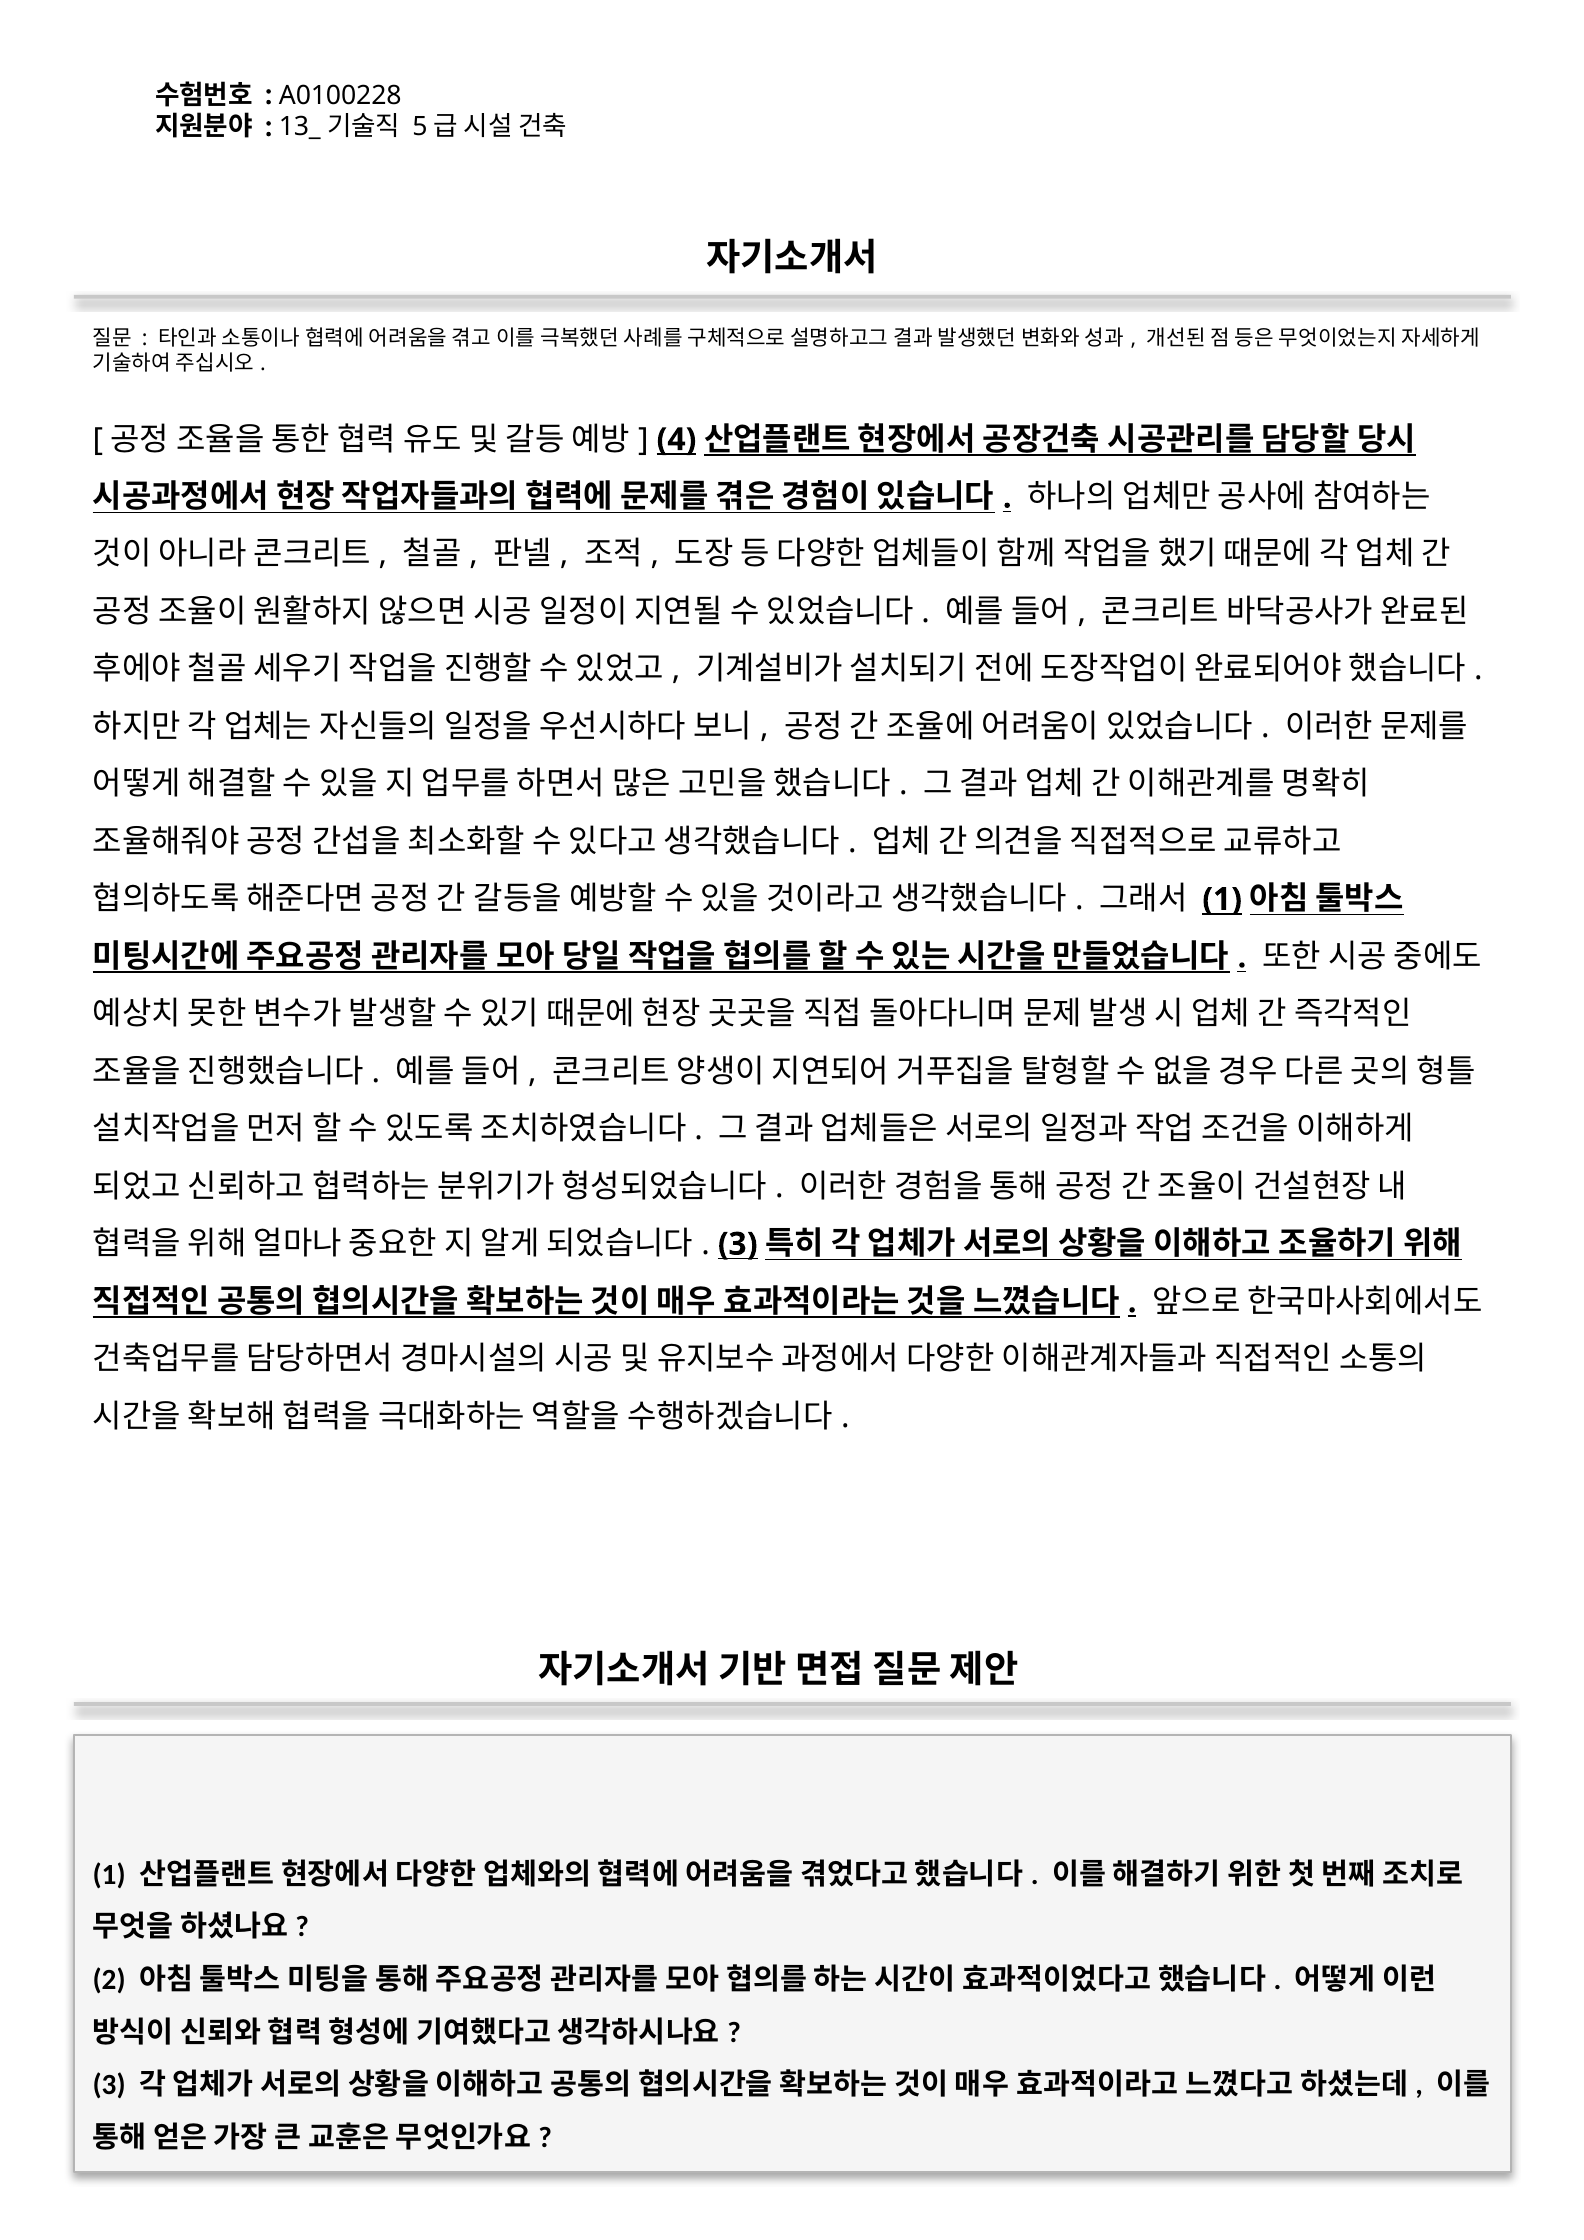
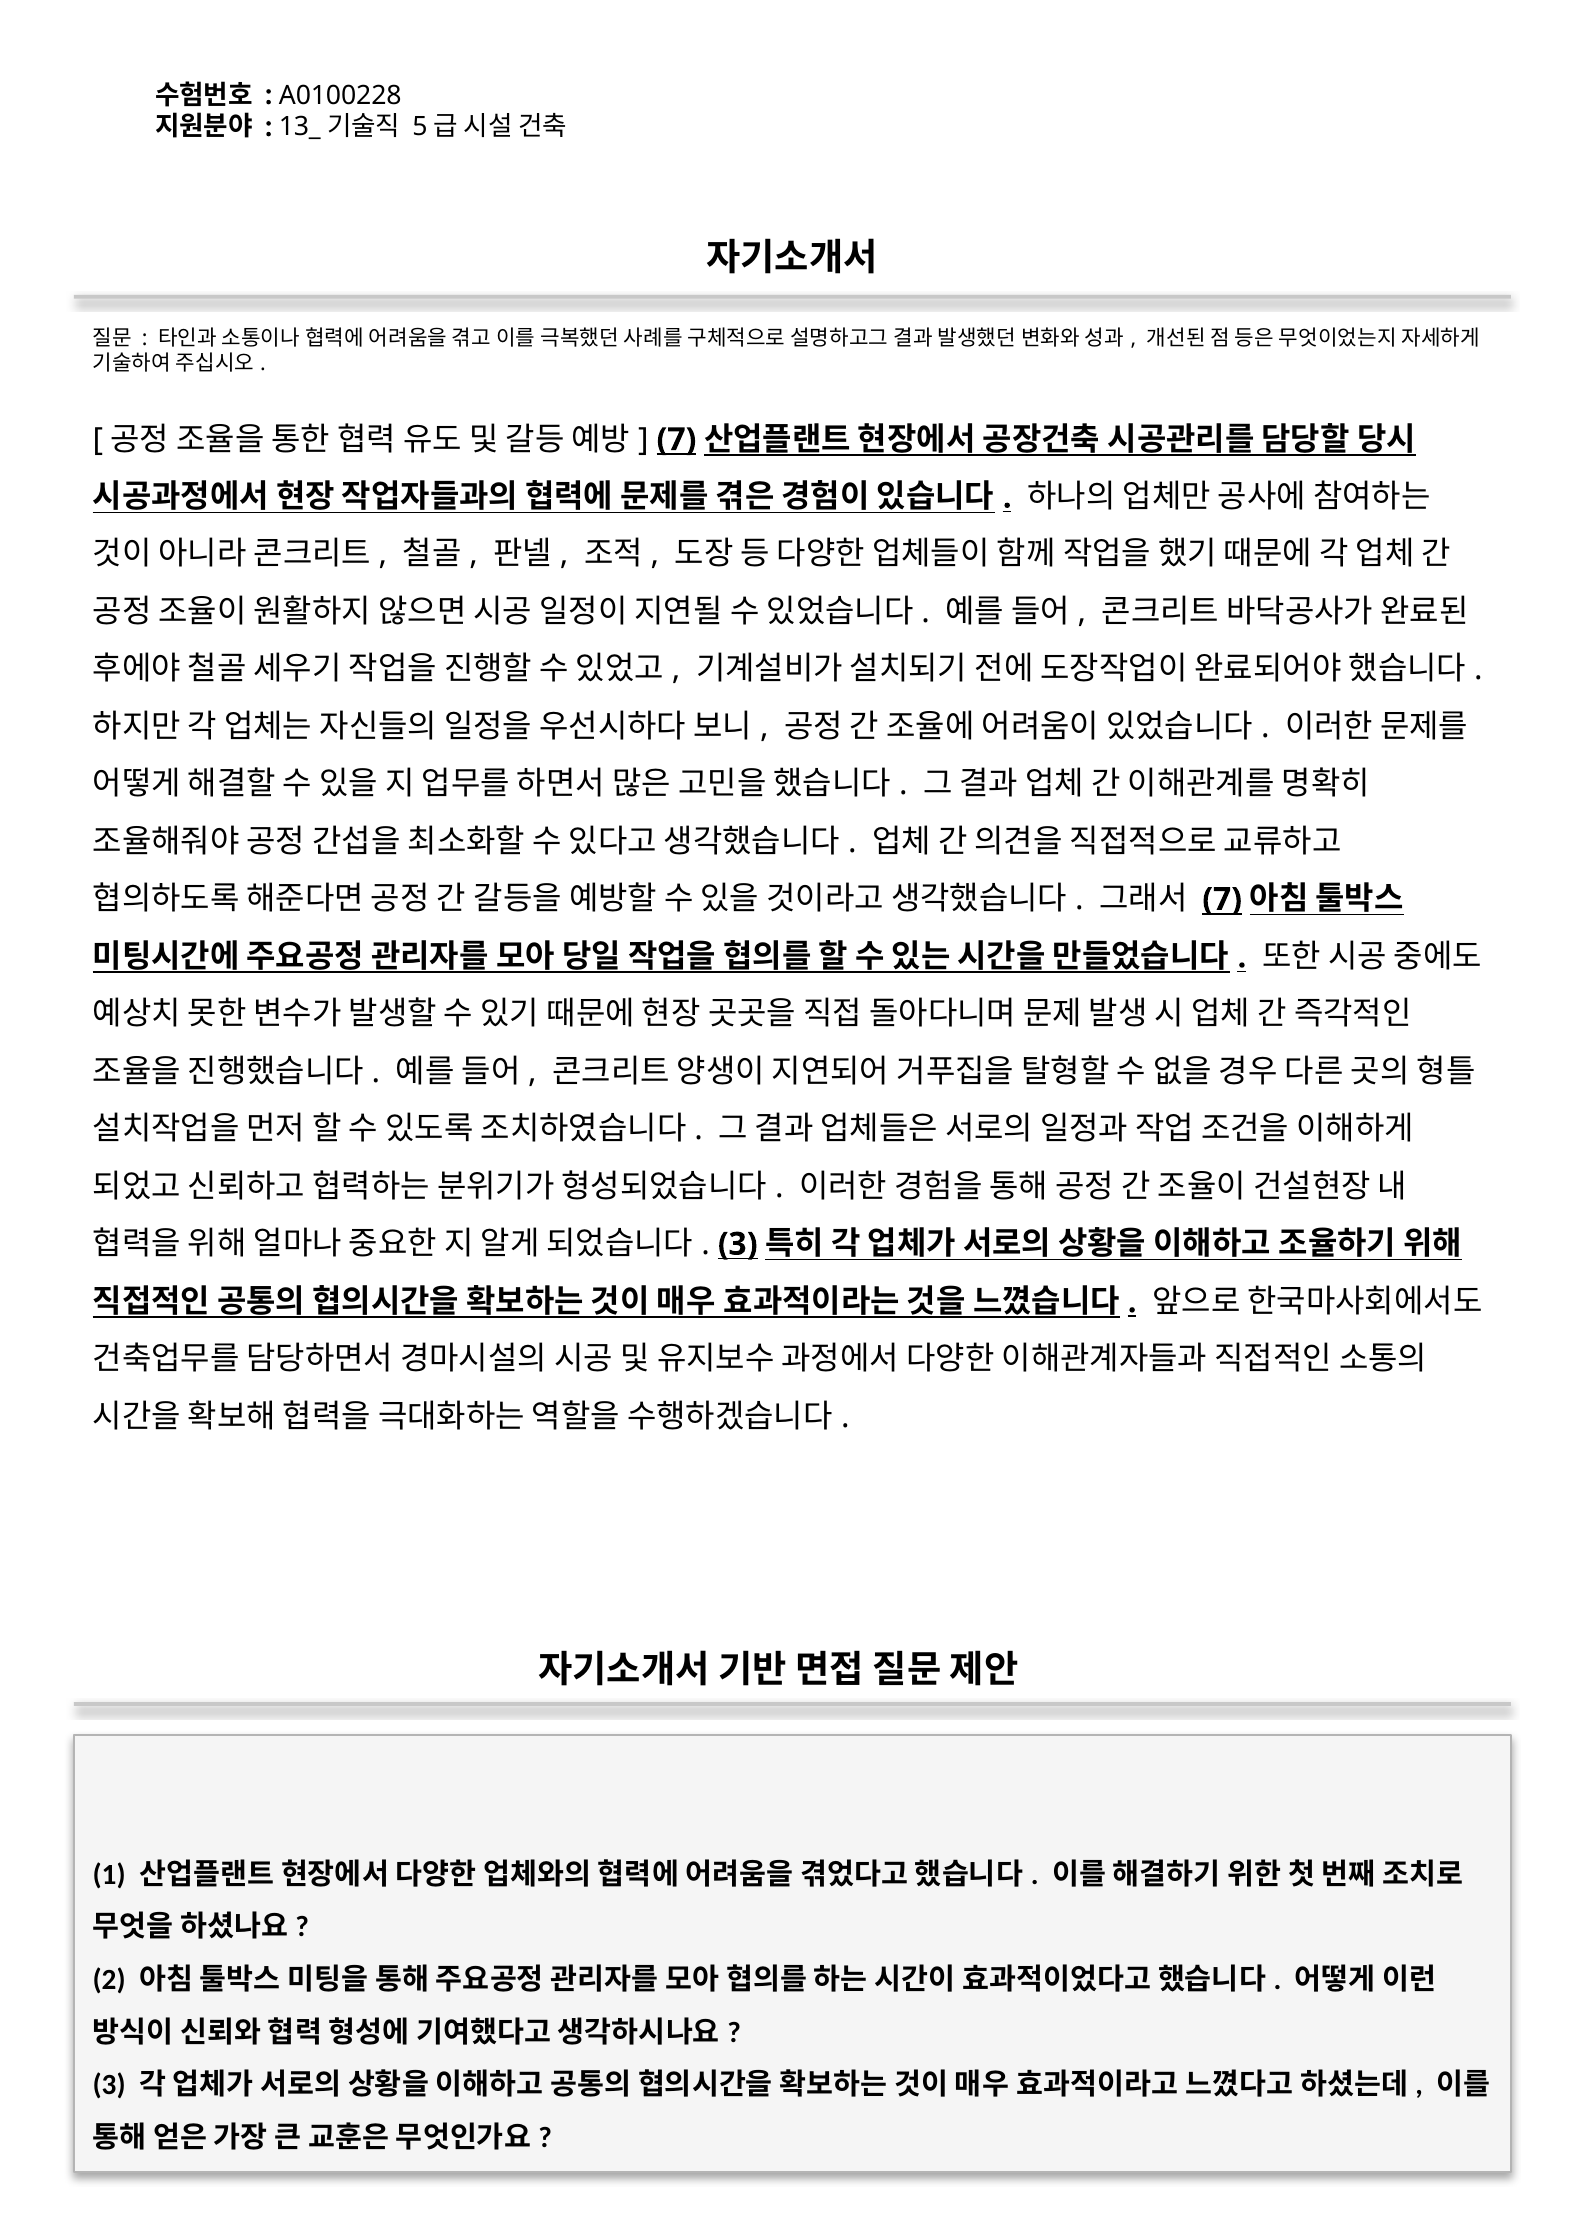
4: 4 -> 7 (676, 440)
1: 1 -> 7 (1222, 899)
